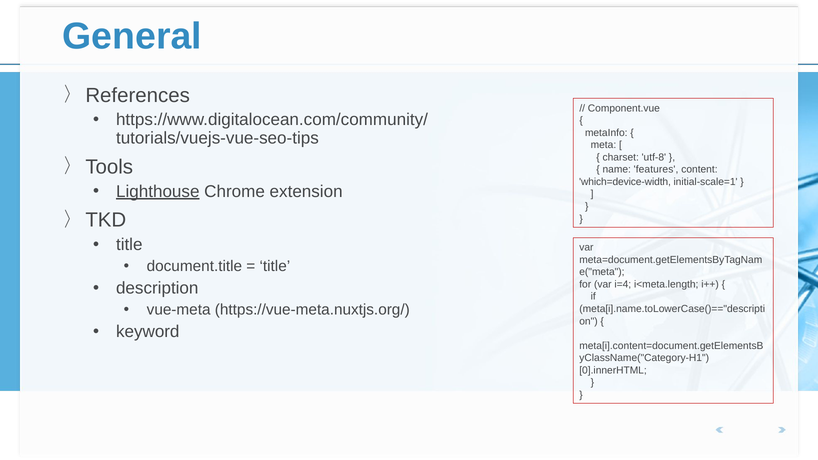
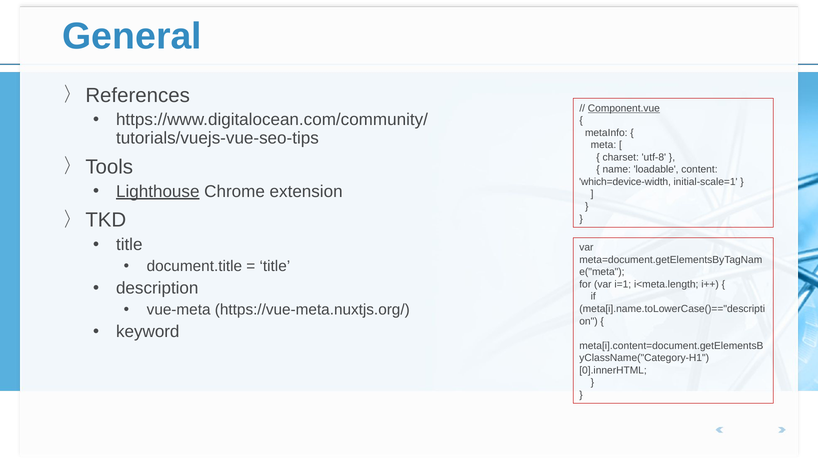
Component.vue underline: none -> present (624, 108)
features: features -> loadable (656, 170)
i=4: i=4 -> i=1 (623, 284)
